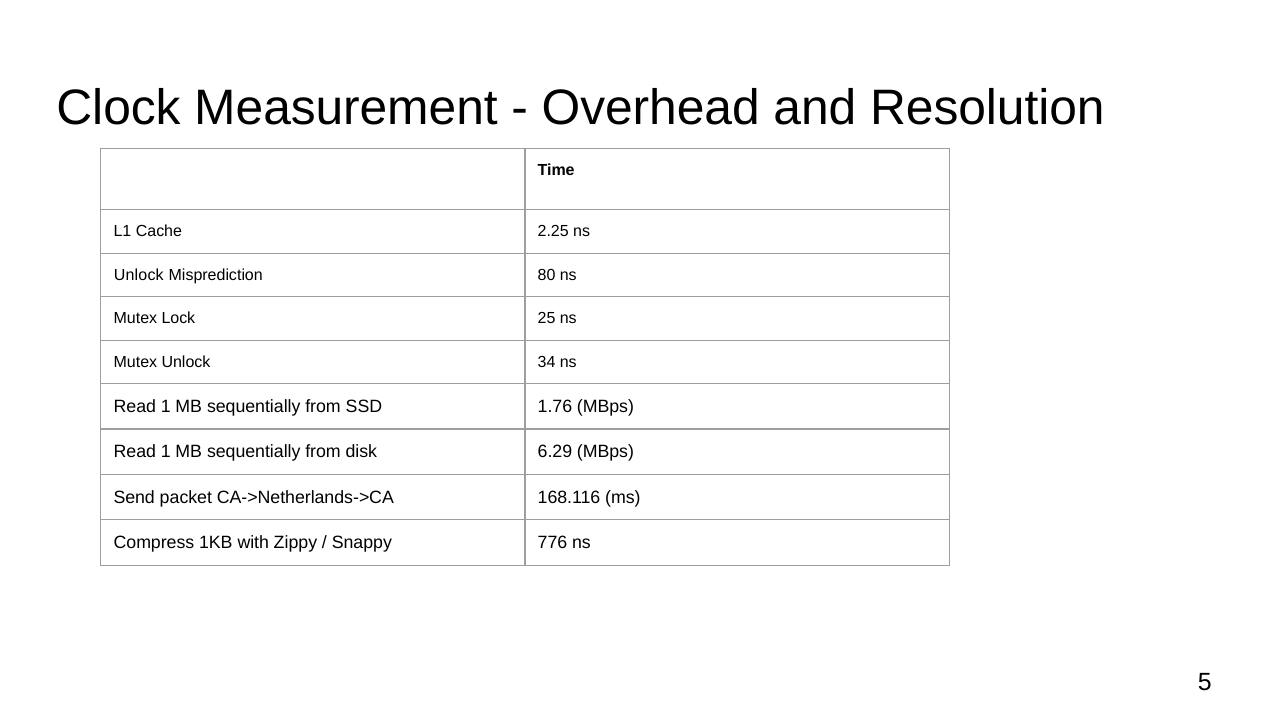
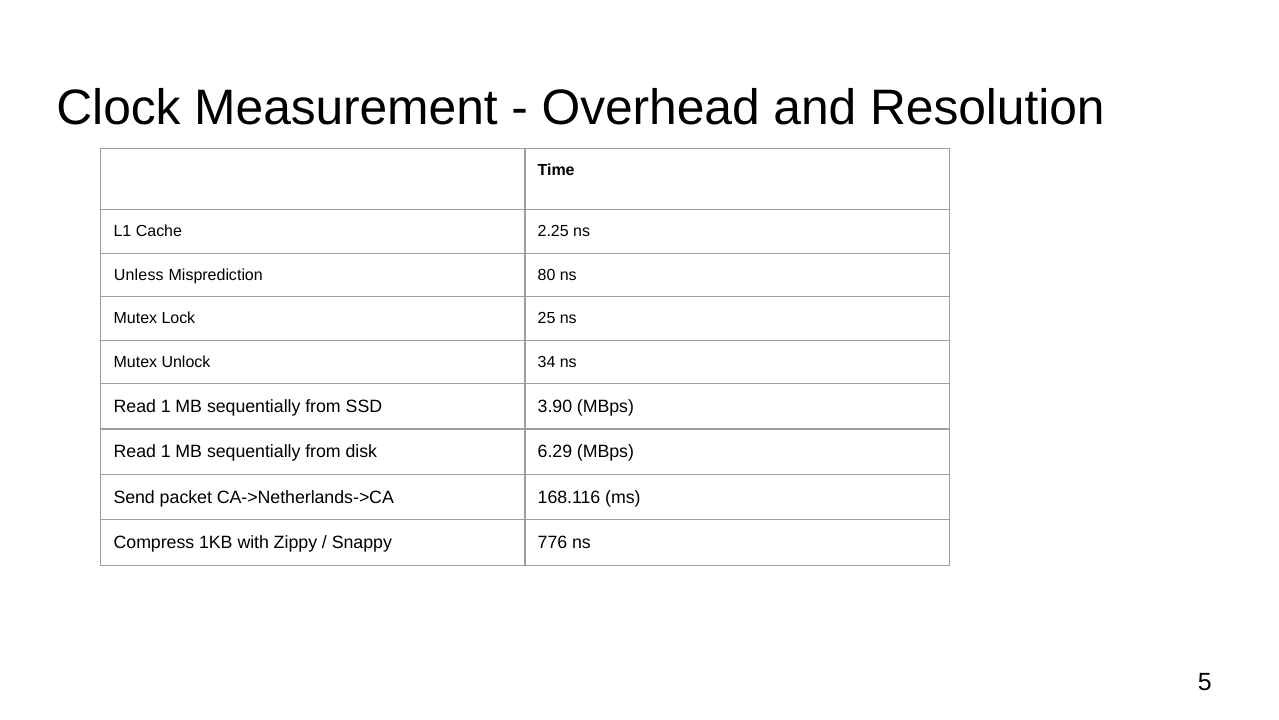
Unlock: Unlock -> Unless (139, 275)
1.76: 1.76 -> 3.90 (555, 406)
